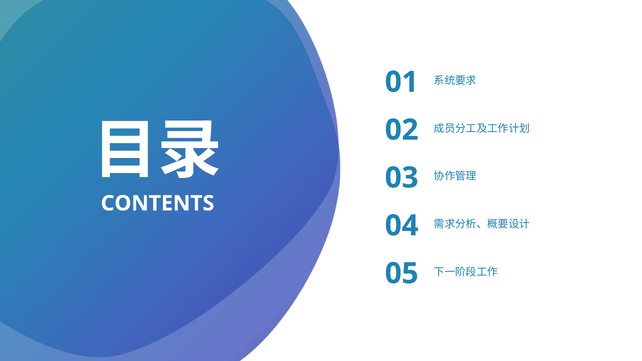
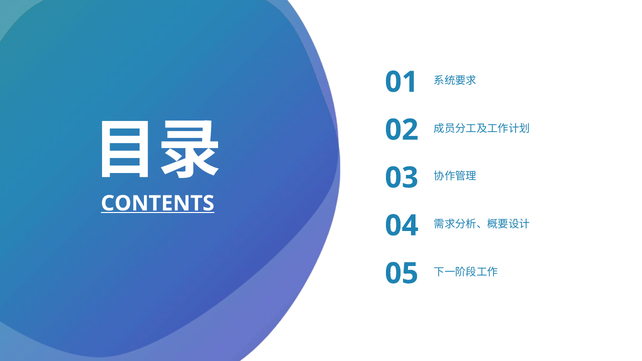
CONTENTS underline: none -> present (158, 203)
